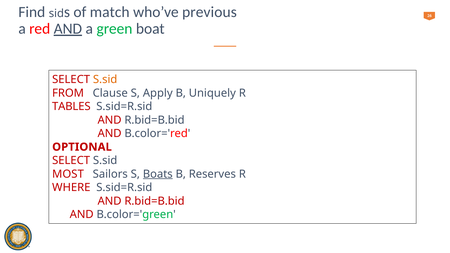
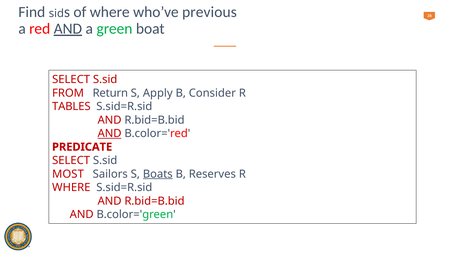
of match: match -> where (110, 12)
S.sid colour: orange -> red (105, 80)
Clause: Clause -> Return (110, 93)
Uniquely: Uniquely -> Consider (212, 93)
AND underline: none -> present (110, 134)
OPTIONAL: OPTIONAL -> PREDICATE (82, 147)
